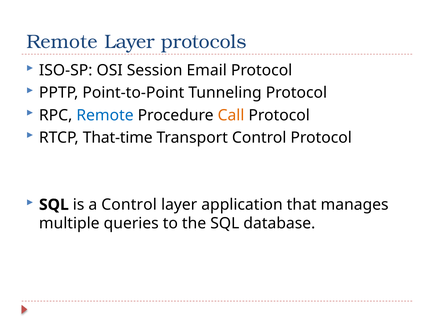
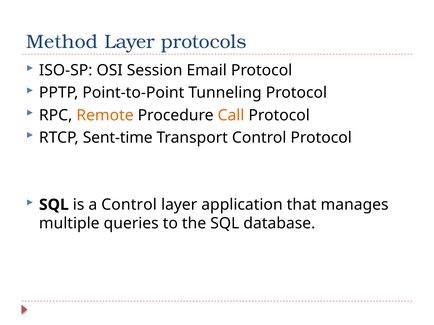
Remote: Remote -> Method (62, 42)
Remote colour: blue -> orange (105, 115)
That-time: That-time -> Sent-time (118, 138)
